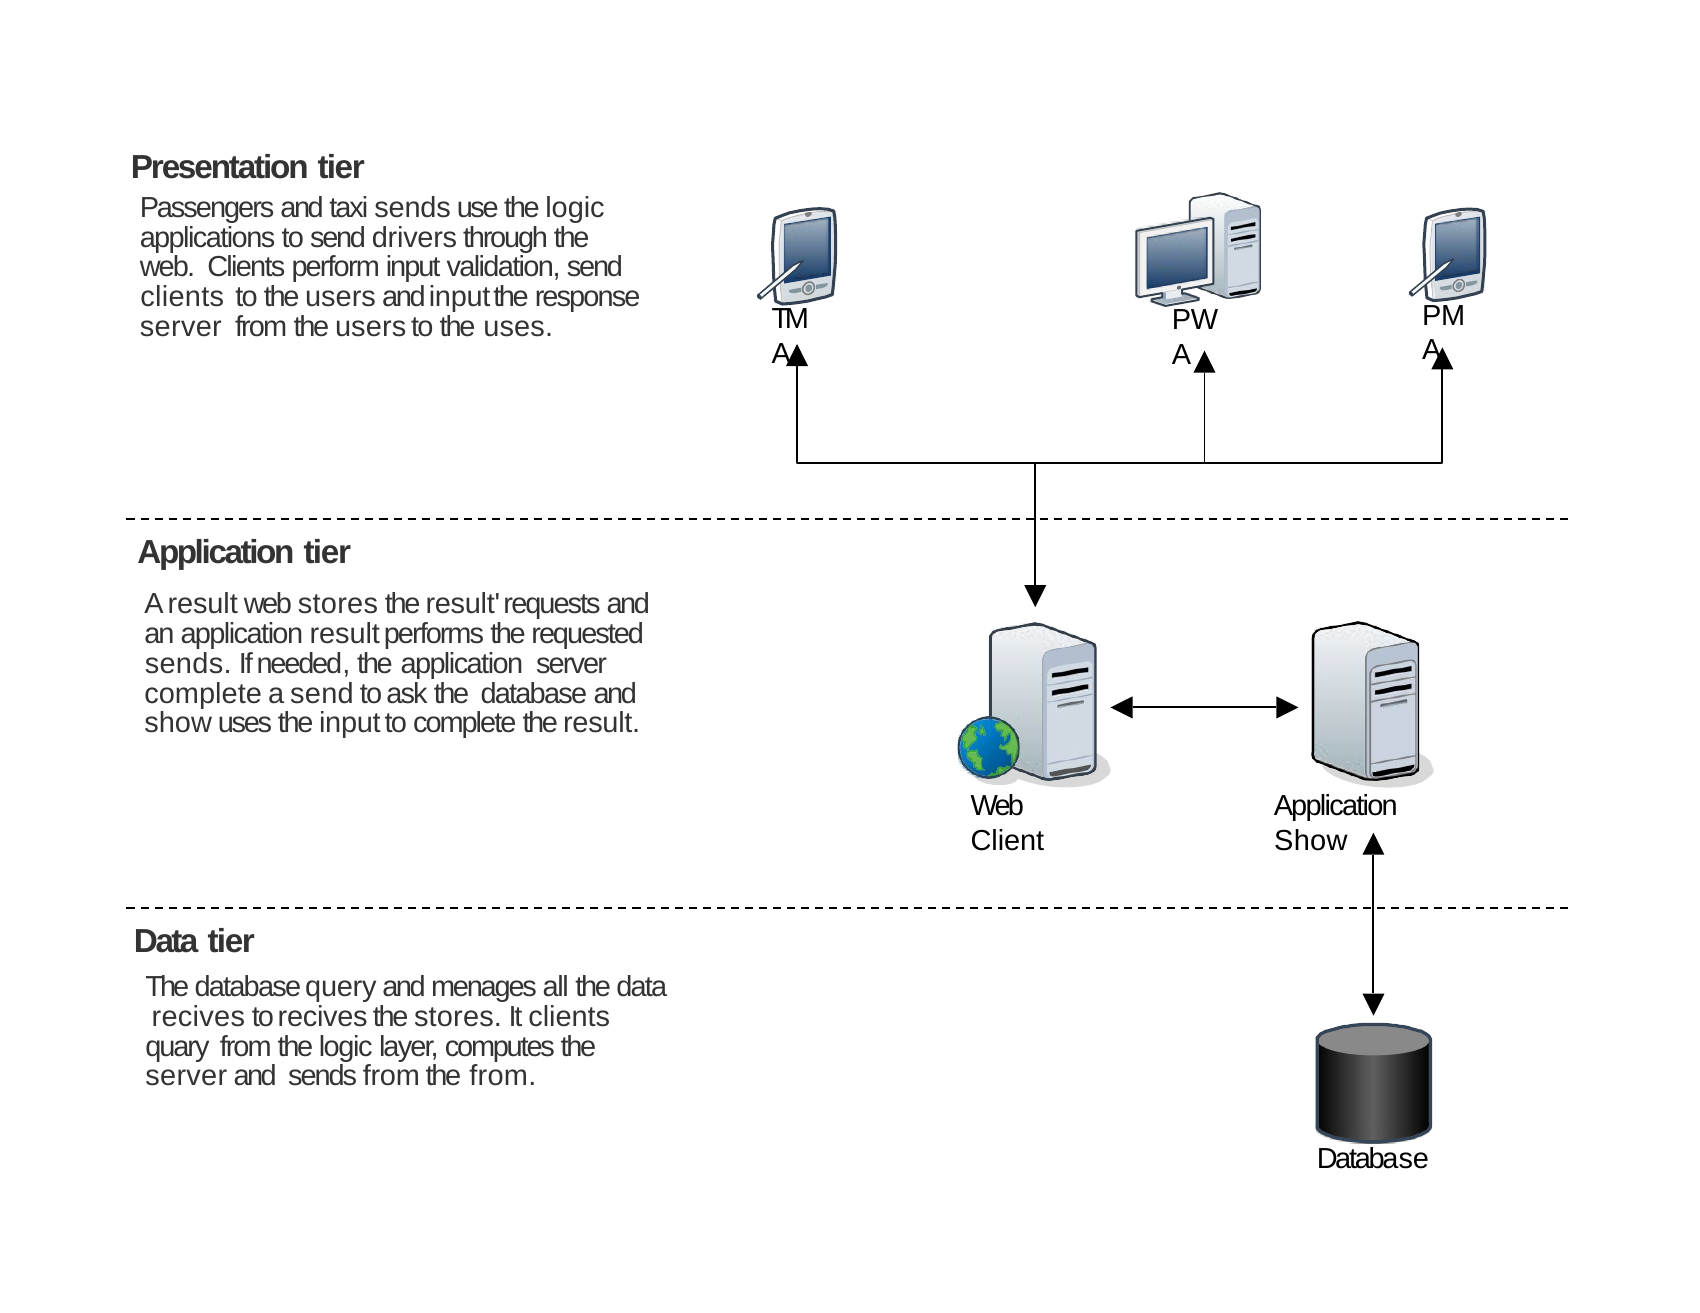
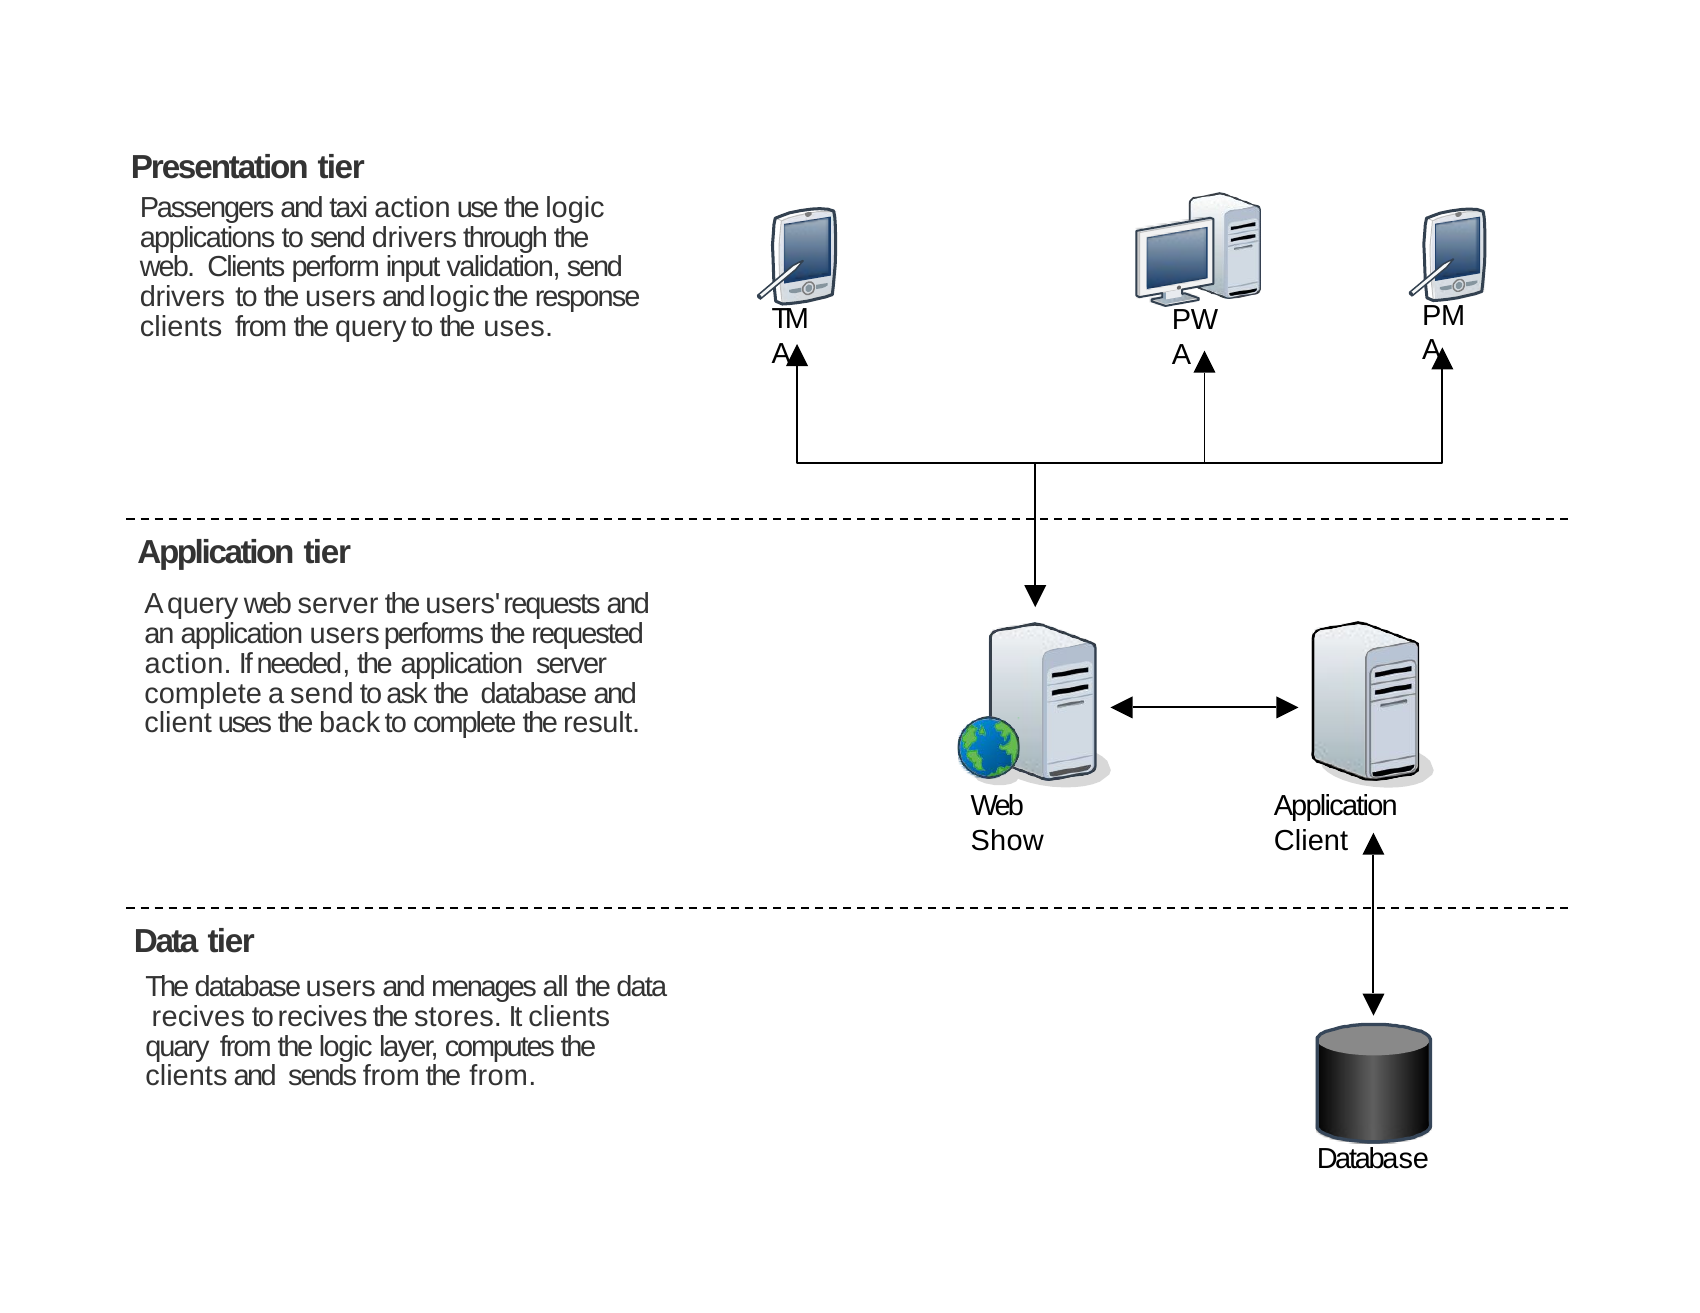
taxi sends: sends -> action (413, 208)
clients: clients -> drivers (182, 297)
and input: input -> logic (459, 297)
server: server -> clients (181, 327)
from the users: users -> query (371, 327)
A result: result -> query (203, 604)
web stores: stores -> server (338, 604)
result: result -> users (463, 604)
application result: result -> users (345, 634)
sends: sends -> action (188, 664)
show: show -> client (178, 724)
the input: input -> back (350, 724)
Client: Client -> Show (1007, 841)
Show: Show -> Client (1311, 841)
database query: query -> users (341, 987)
server: server -> clients (186, 1077)
